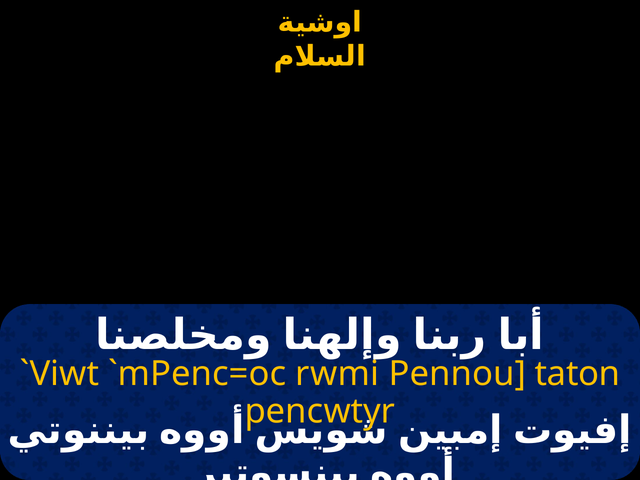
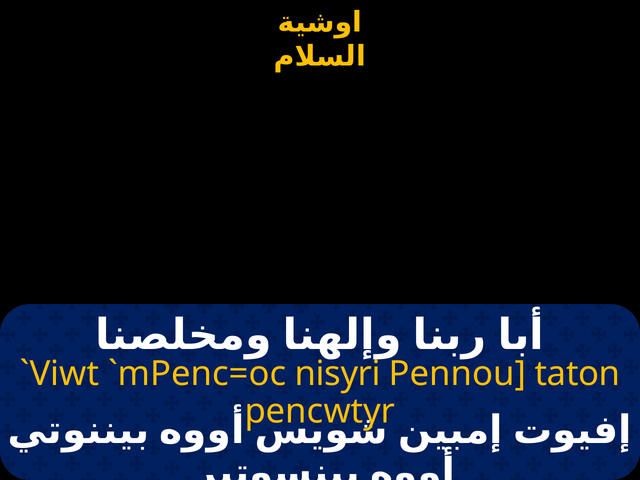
rwmi: rwmi -> nisyri (338, 374)
